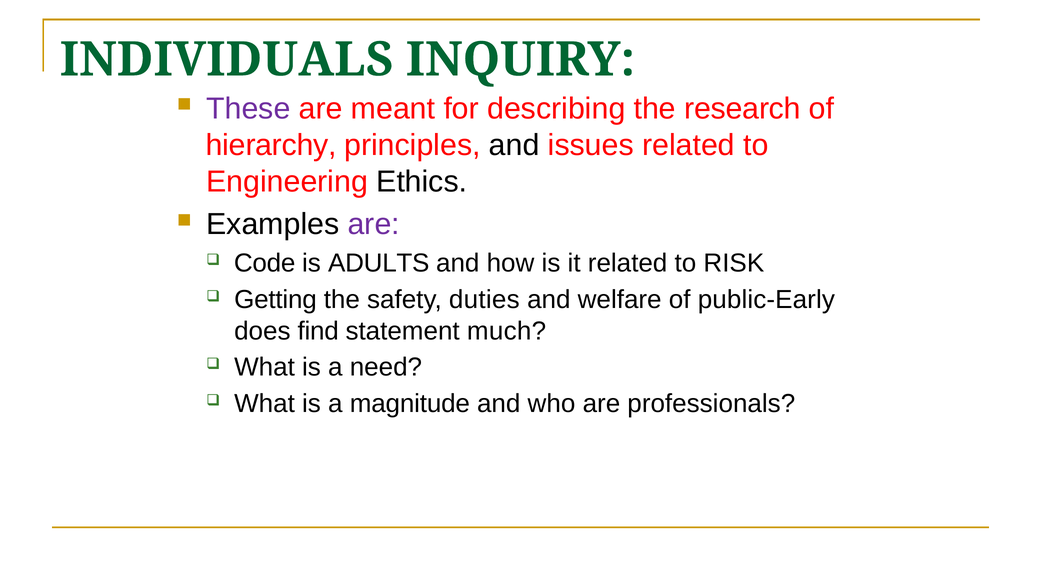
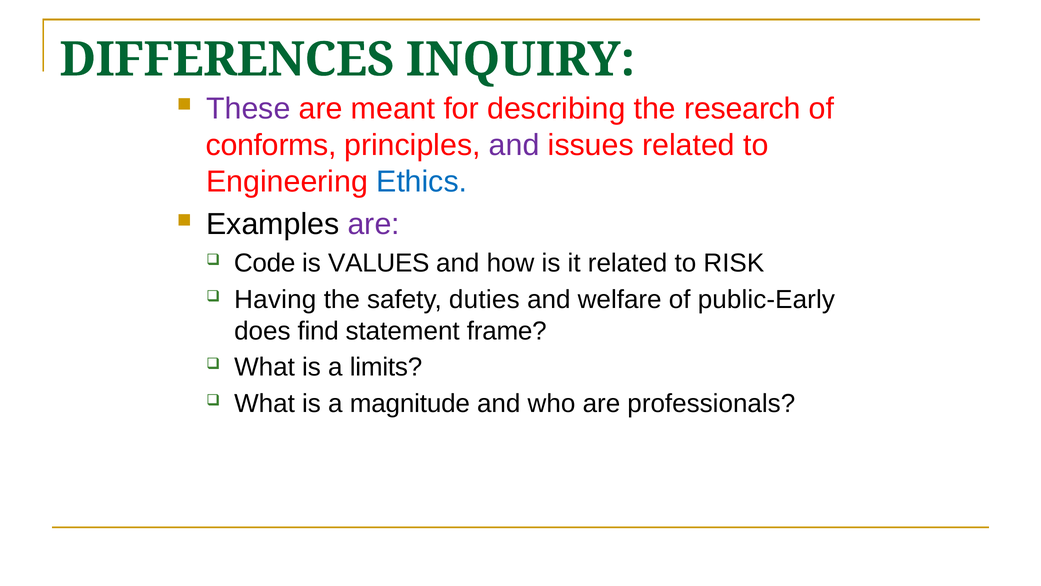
INDIVIDUALS: INDIVIDUALS -> DIFFERENCES (227, 60)
hierarchy: hierarchy -> conforms (271, 145)
and colour: black -> purple (514, 145)
Ethics colour: black -> blue (422, 182)
ADULTS: ADULTS -> VALUES (379, 263)
Getting: Getting -> Having (275, 299)
much: much -> frame (507, 331)
need: need -> limits (386, 367)
